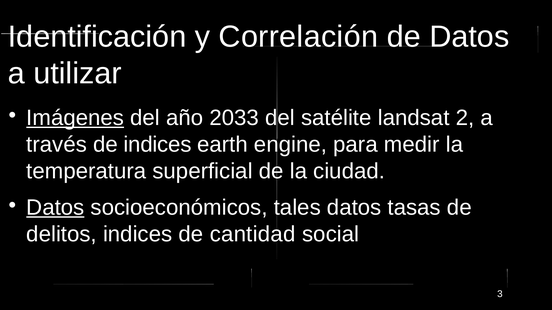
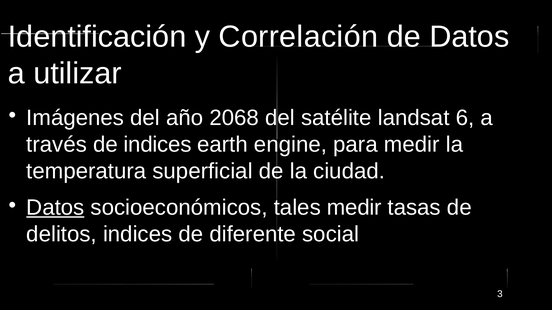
Imágenes underline: present -> none (75, 118)
2033: 2033 -> 2068 (234, 118)
2: 2 -> 6 (465, 118)
tales datos: datos -> medir (354, 208)
cantidad: cantidad -> diferente (253, 235)
